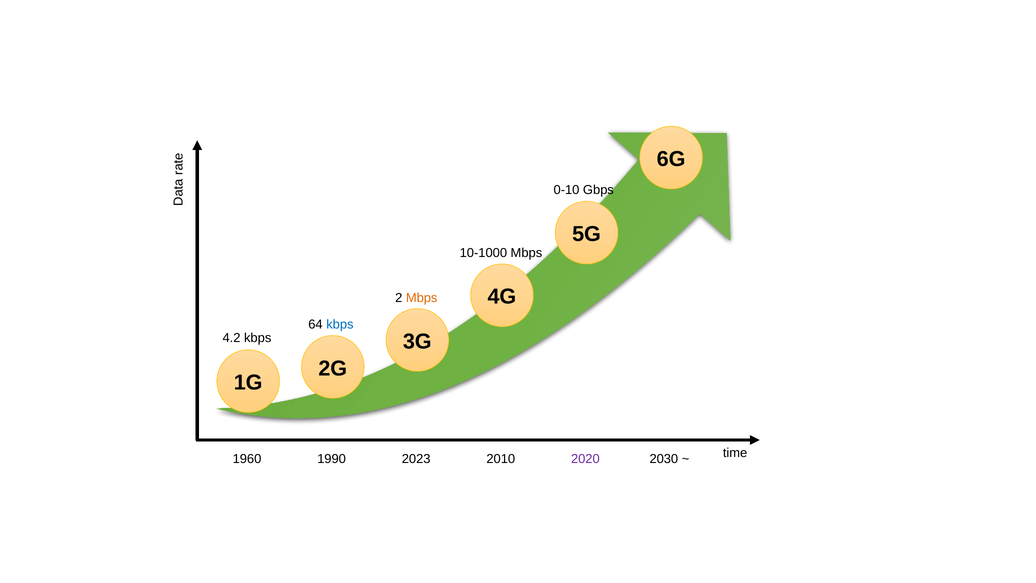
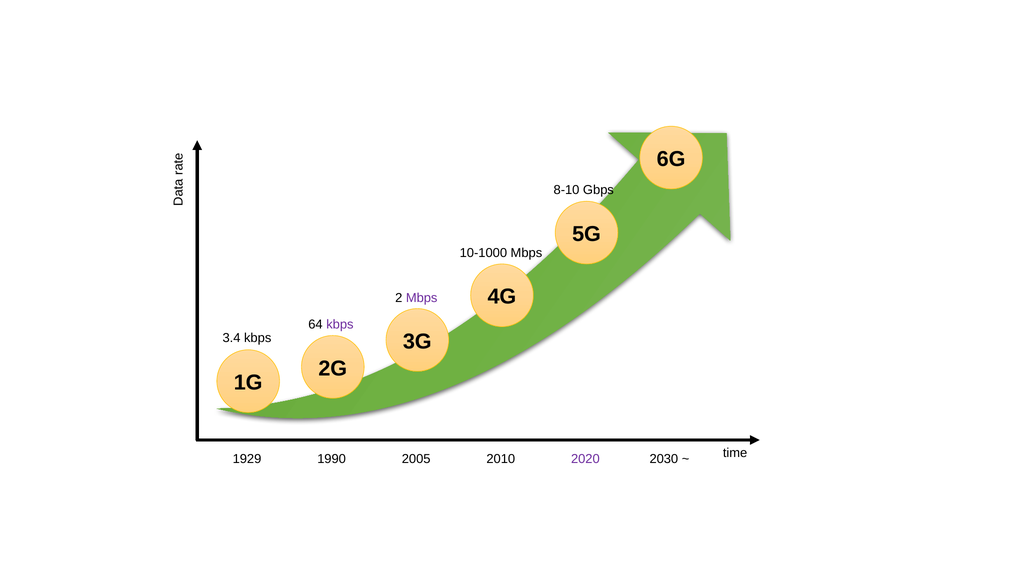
0-10: 0-10 -> 8-10 (567, 190)
Mbps colour: orange -> purple (422, 298)
kbps colour: blue -> purple (340, 324)
4.2: 4.2 -> 3.4 (232, 338)
1960: 1960 -> 1929 (247, 459)
2023: 2023 -> 2005 (416, 459)
